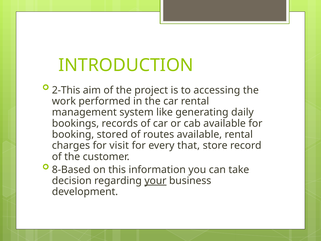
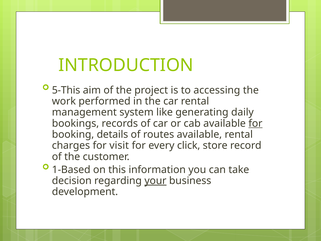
2-This: 2-This -> 5-This (66, 90)
for underline: none -> present (255, 123)
stored: stored -> details (112, 134)
that: that -> click (189, 145)
8-Based: 8-Based -> 1-Based (71, 169)
